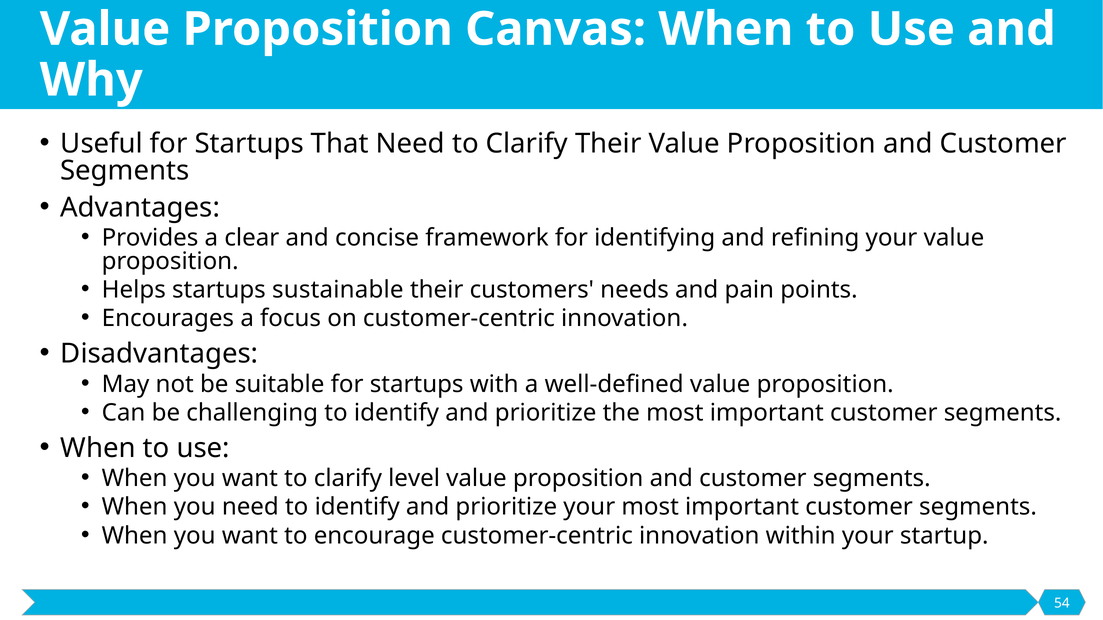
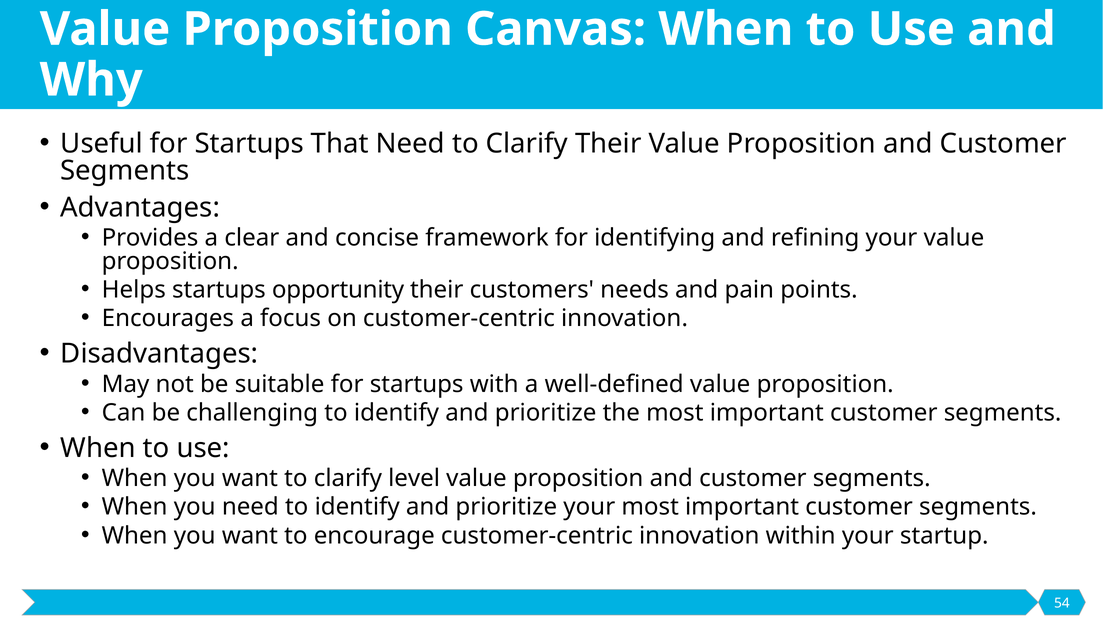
sustainable: sustainable -> opportunity (338, 290)
